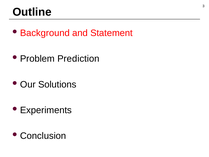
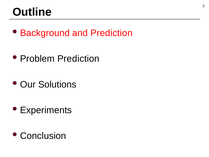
and Statement: Statement -> Prediction (111, 33)
